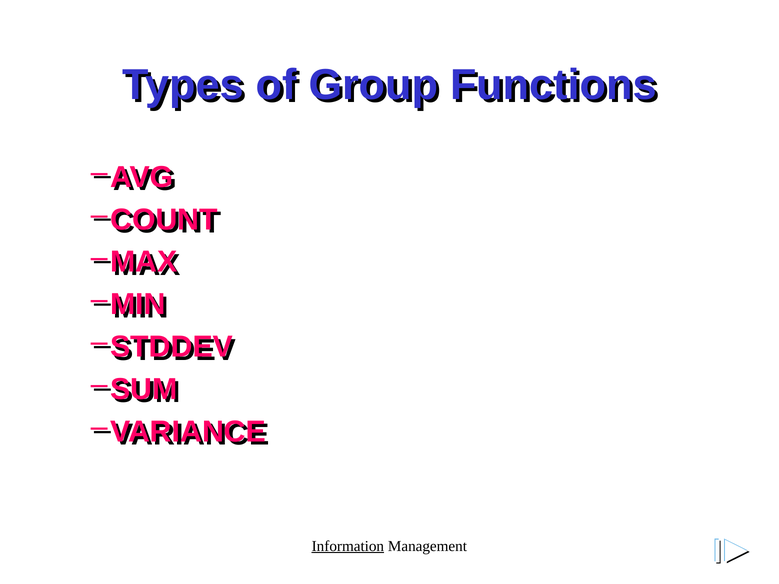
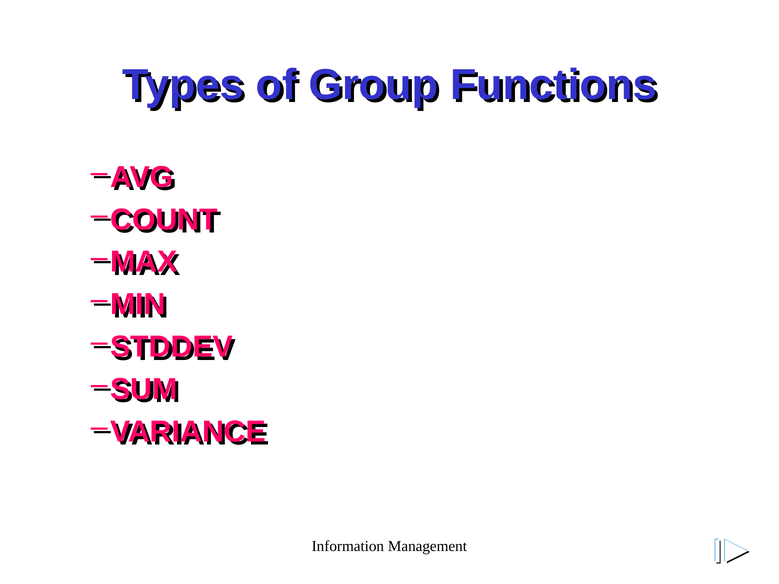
Information underline: present -> none (348, 546)
